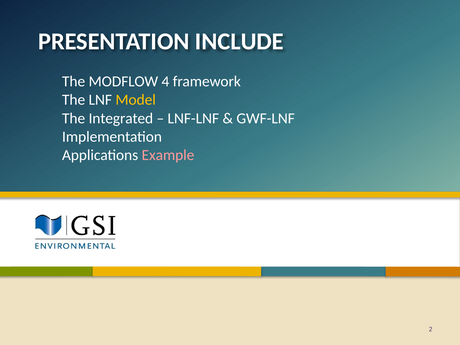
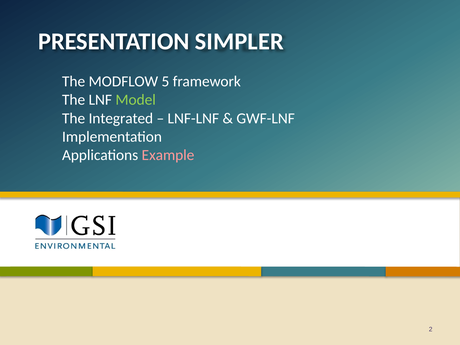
INCLUDE: INCLUDE -> SIMPLER (239, 41)
4: 4 -> 5 (165, 82)
Model colour: yellow -> light green (136, 100)
